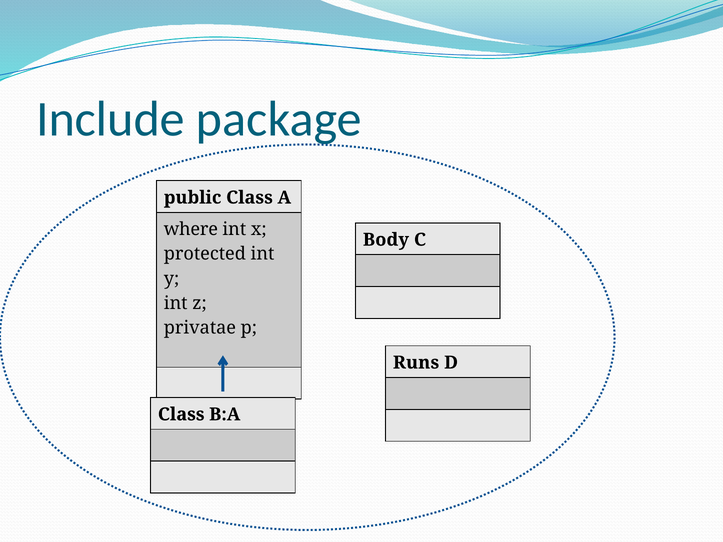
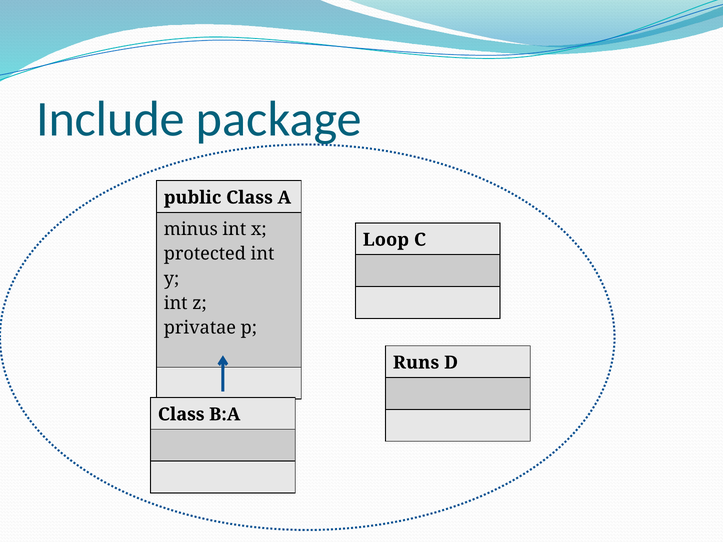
where: where -> minus (191, 230)
Body: Body -> Loop (386, 240)
